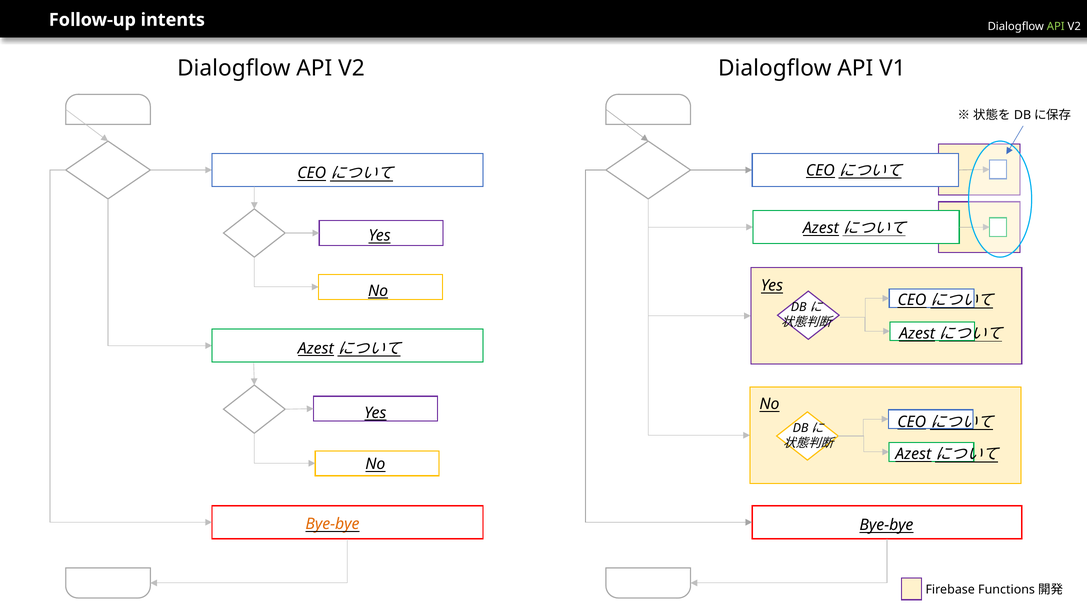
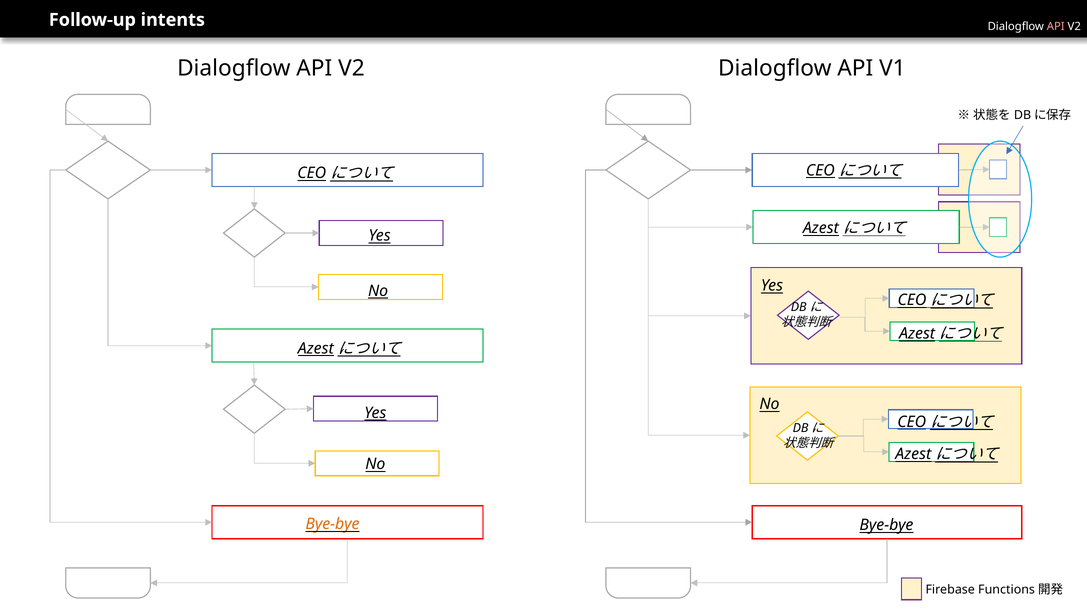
API colour: light green -> pink (1056, 27)
